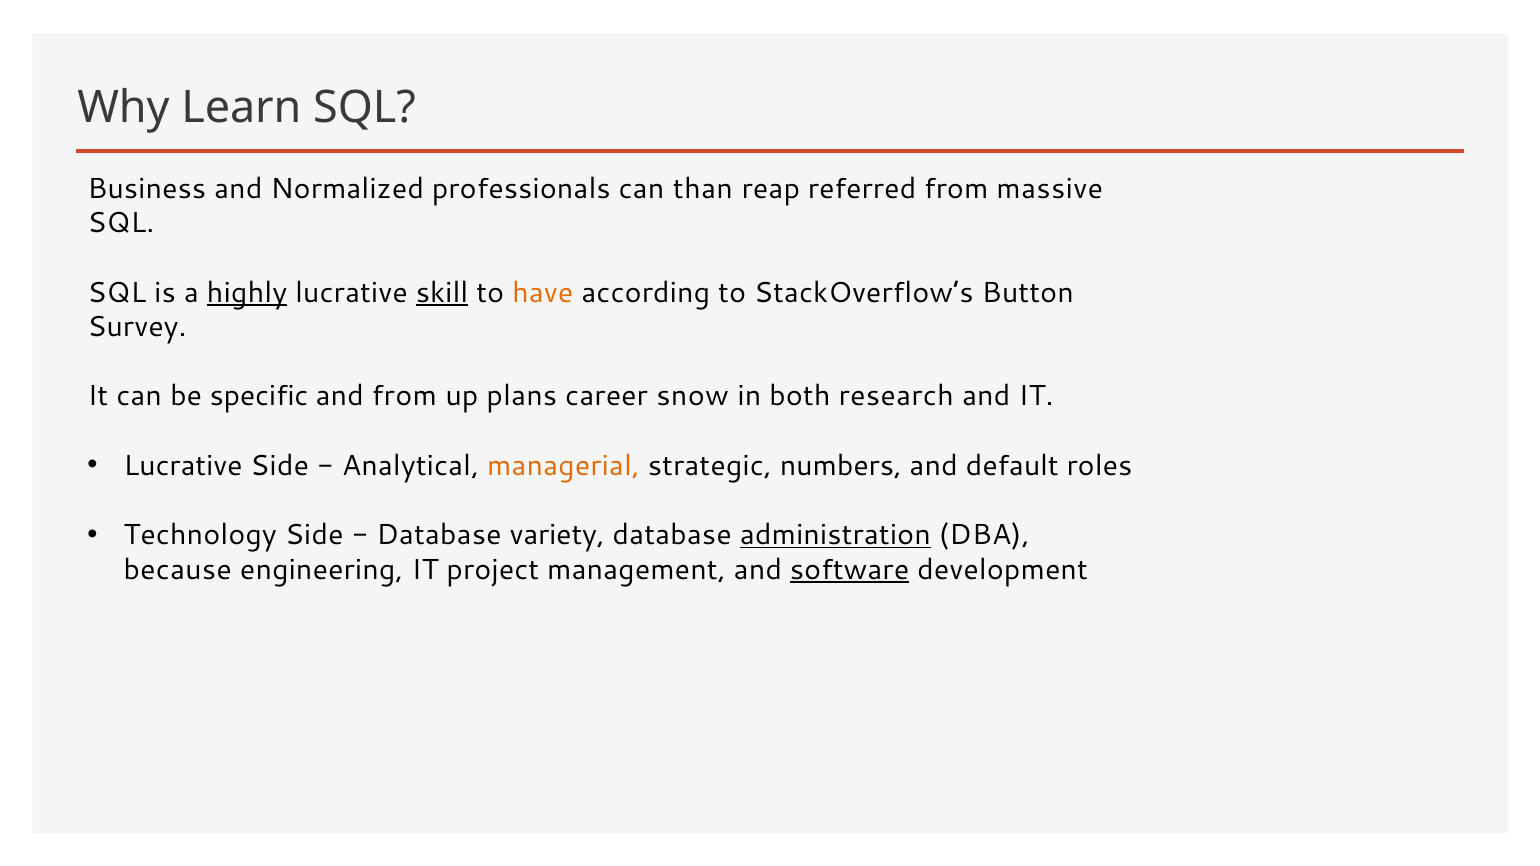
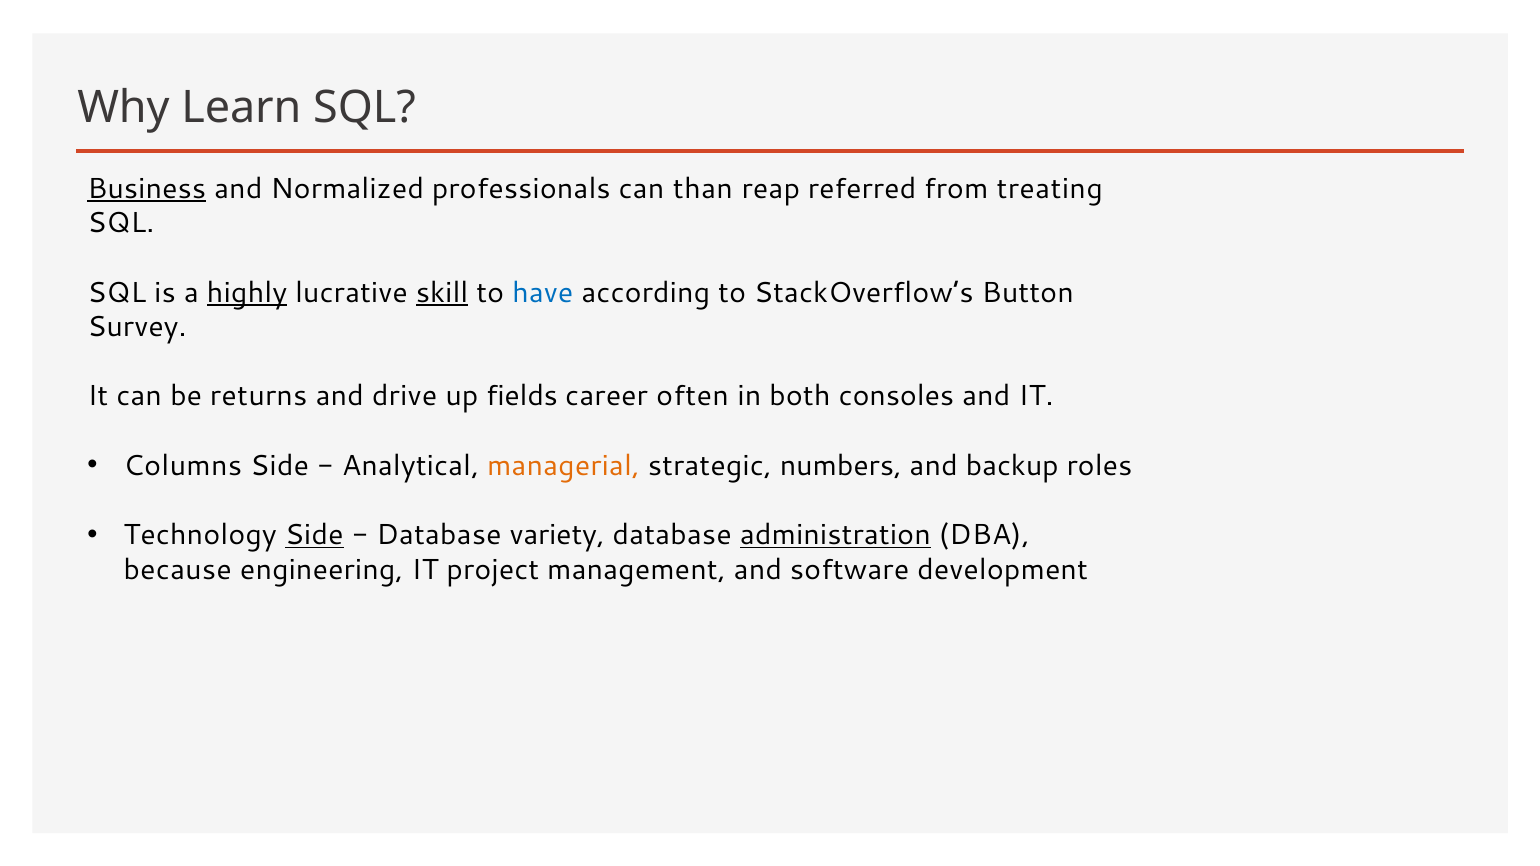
Business underline: none -> present (147, 189)
massive: massive -> treating (1050, 189)
have colour: orange -> blue (543, 293)
specific: specific -> returns (259, 397)
and from: from -> drive (405, 397)
plans: plans -> fields (522, 397)
snow: snow -> often (693, 397)
research: research -> consoles (896, 397)
Lucrative: Lucrative -> Columns (183, 466)
default: default -> backup (1012, 466)
Side underline: none -> present (314, 535)
software underline: present -> none (850, 570)
